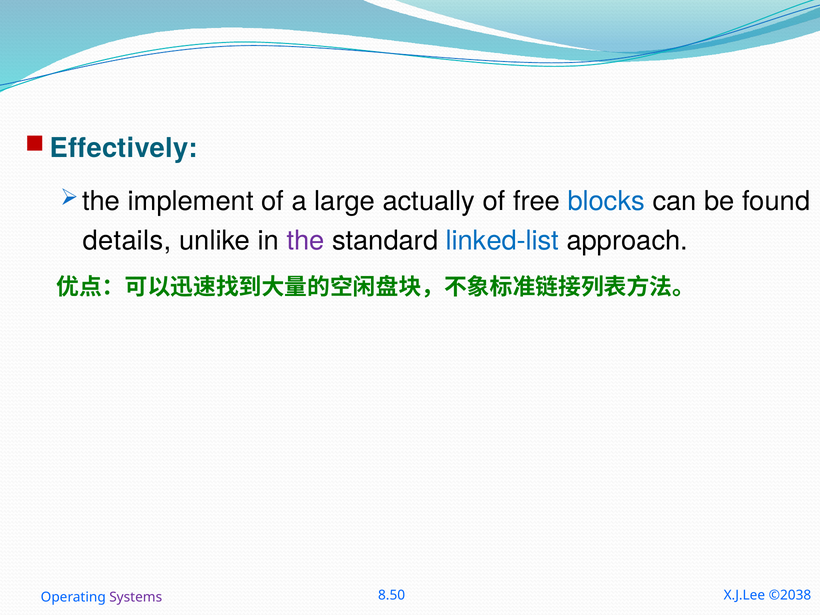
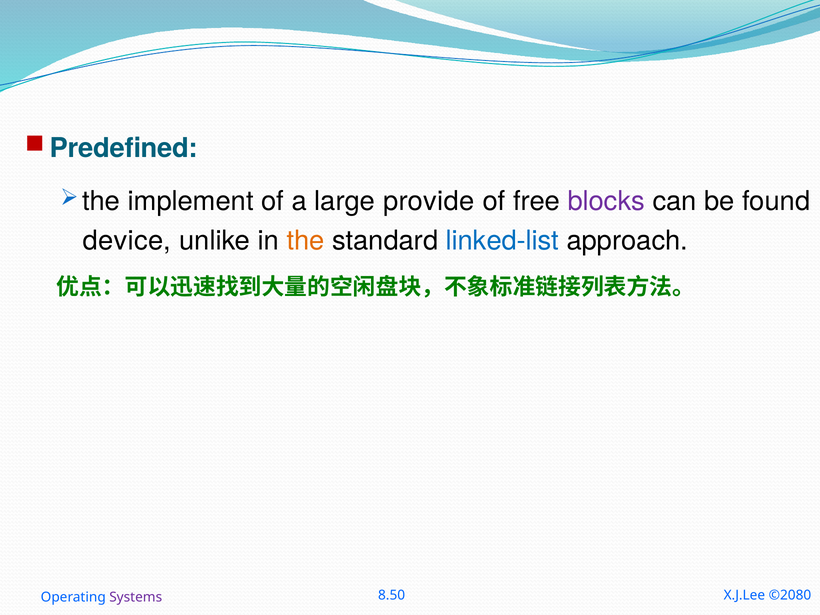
Effectively: Effectively -> Predefined (124, 148)
actually: actually -> provide (429, 201)
blocks colour: blue -> purple (606, 201)
details: details -> device (127, 241)
the colour: purple -> orange (306, 241)
©2038: ©2038 -> ©2080 (790, 595)
